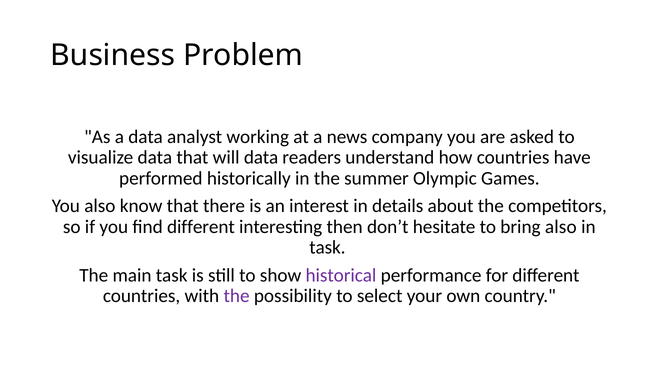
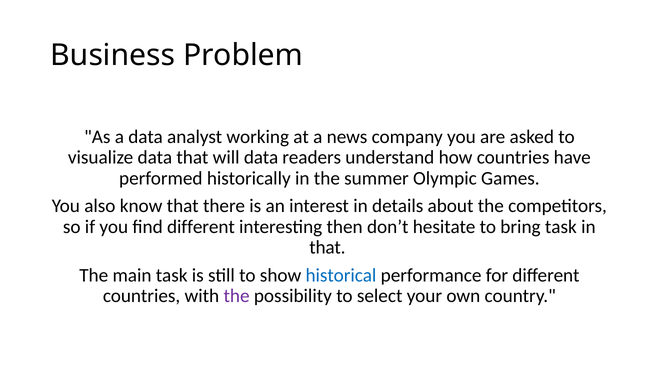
bring also: also -> task (561, 227)
task: task -> that (327, 247)
historical colour: purple -> blue (341, 275)
